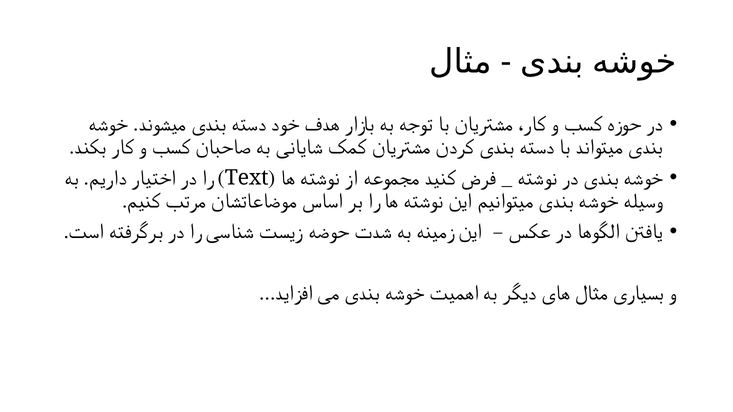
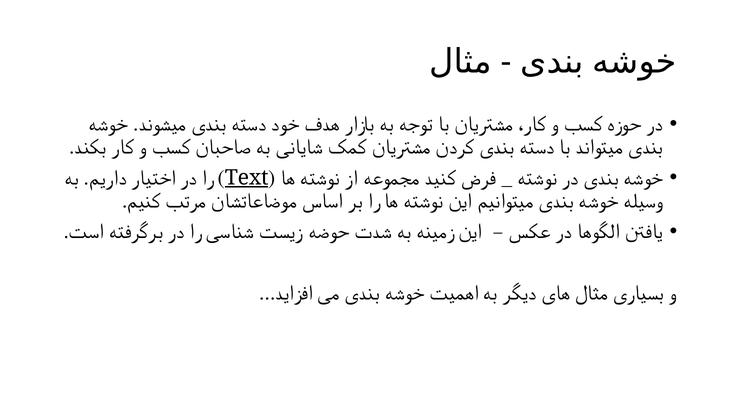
Text underline: none -> present (247, 178)
